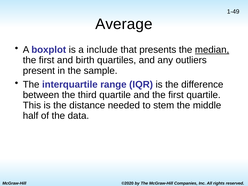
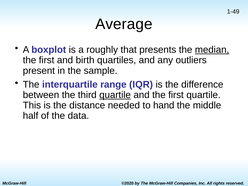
include: include -> roughly (102, 50)
quartile underline: none -> present (115, 95)
stem: stem -> hand (164, 105)
